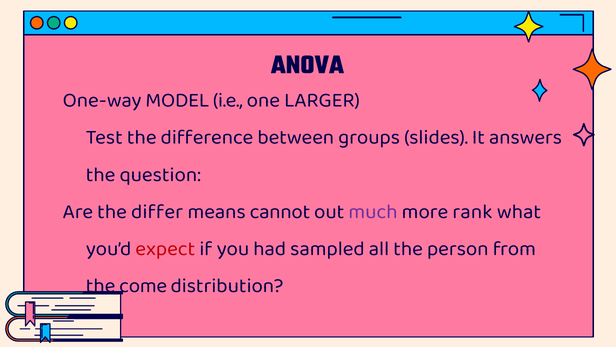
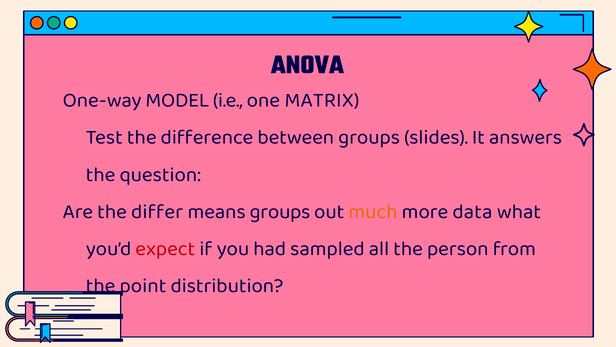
LARGER: LARGER -> MATRIX (322, 100)
means cannot: cannot -> groups (280, 211)
much colour: purple -> orange (373, 211)
rank: rank -> data (472, 211)
come: come -> point (143, 285)
